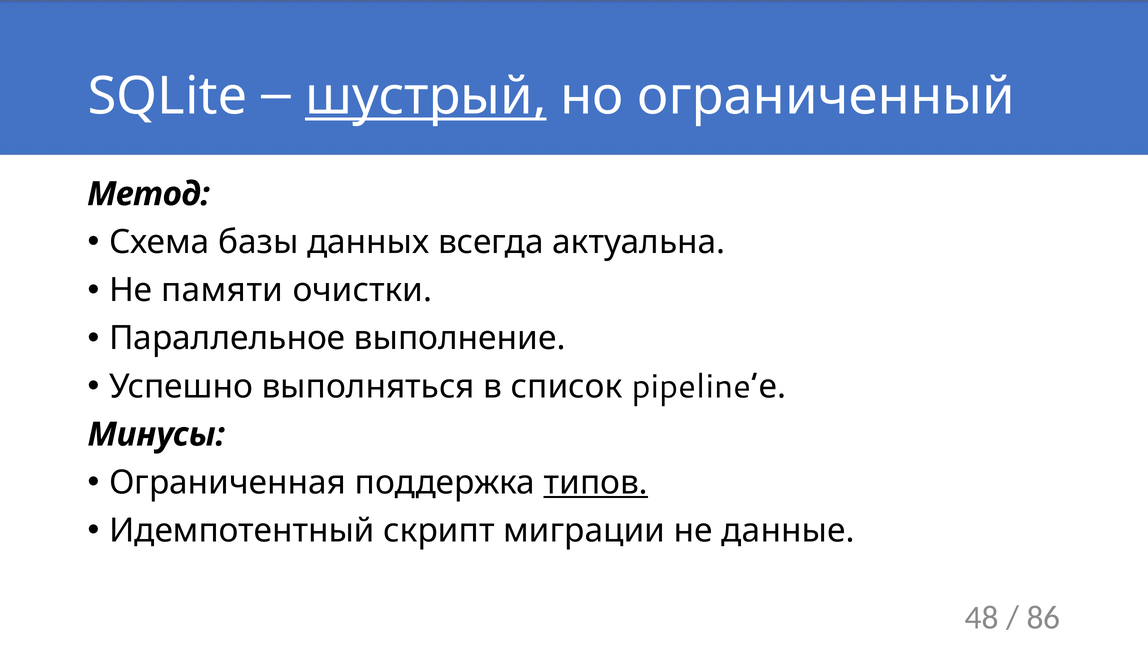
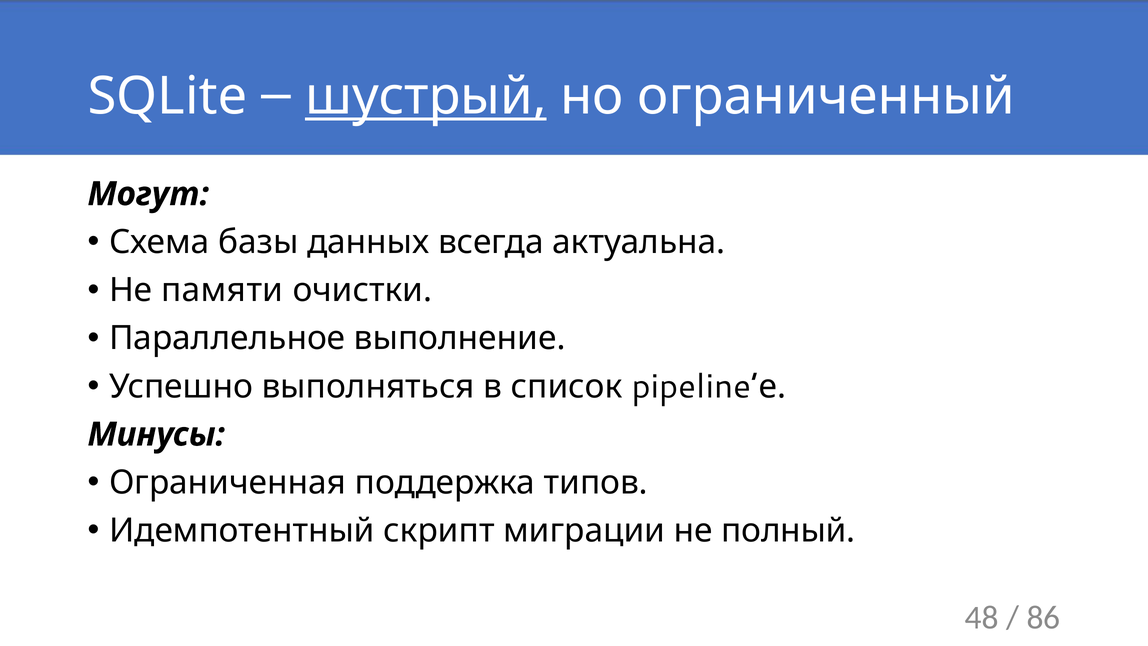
Метод: Метод -> Могут (148, 194)
типов underline: present -> none (596, 482)
данные: данные -> полный (788, 530)
